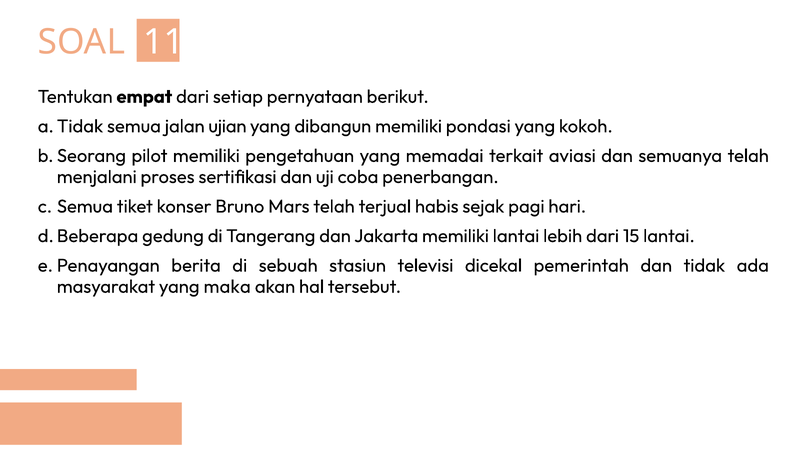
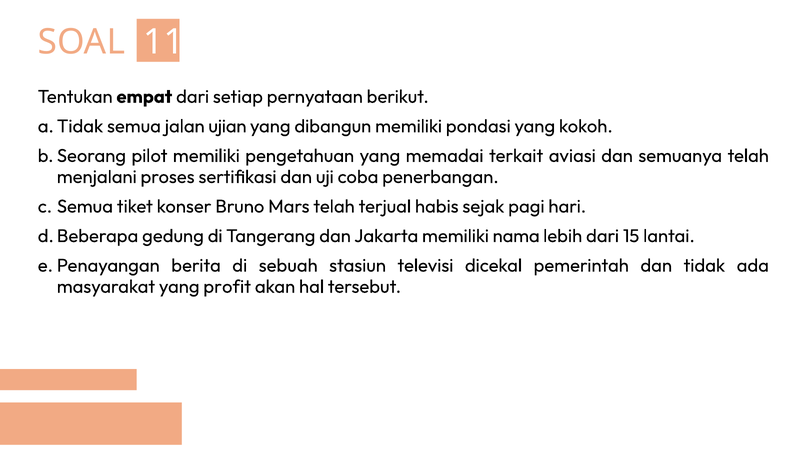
memiliki lantai: lantai -> nama (516, 236)
maka: maka -> profit (227, 286)
